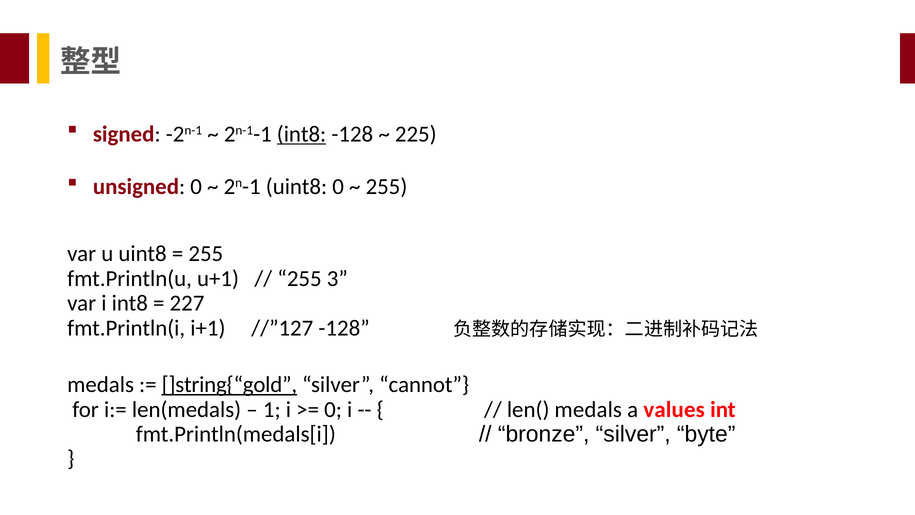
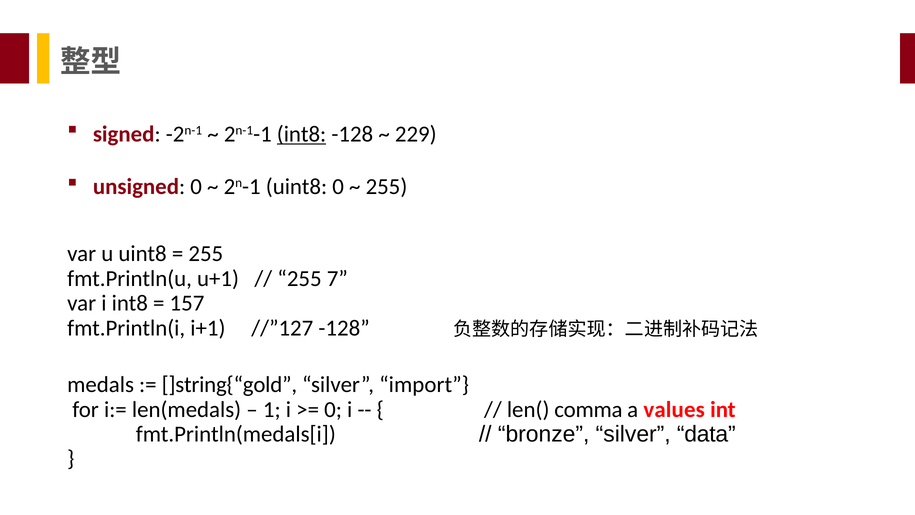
225: 225 -> 229 (416, 134)
3: 3 -> 7 (337, 278)
227: 227 -> 157 (187, 303)
]string{“gold underline: present -> none (229, 385)
cannot: cannot -> import (424, 385)
len( medals: medals -> comma (588, 409)
byte: byte -> data (706, 434)
